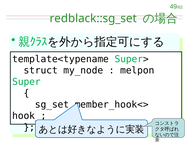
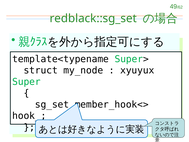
melpon: melpon -> xyuyux (137, 70)
